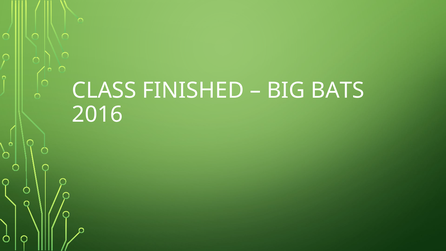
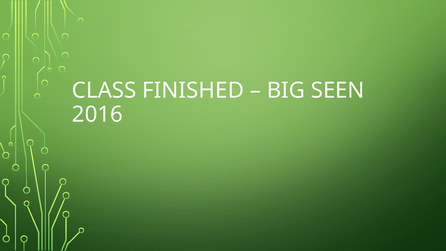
BATS: BATS -> SEEN (338, 90)
